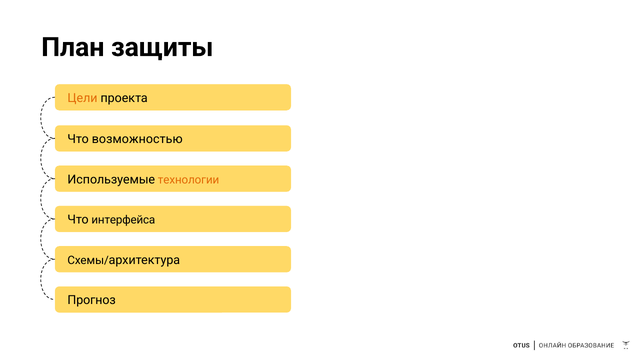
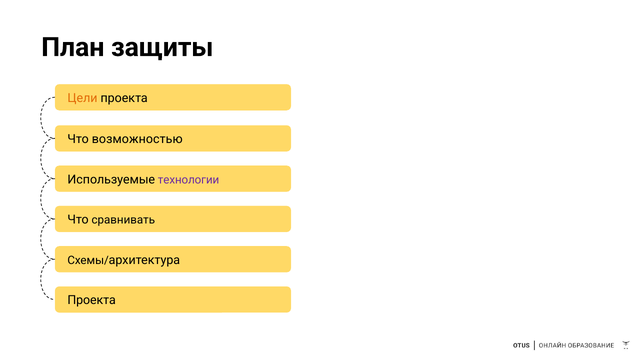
технологии colour: orange -> purple (189, 180)
интерфейса: интерфейса -> сравнивать (123, 220)
Прогноз: Прогноз -> Проекта (92, 300)
